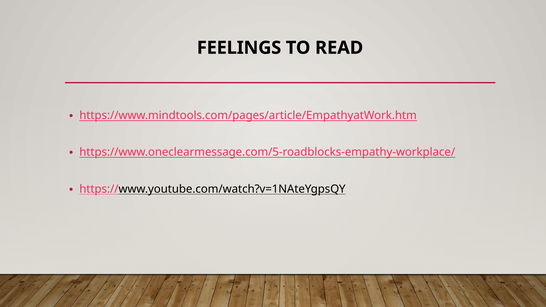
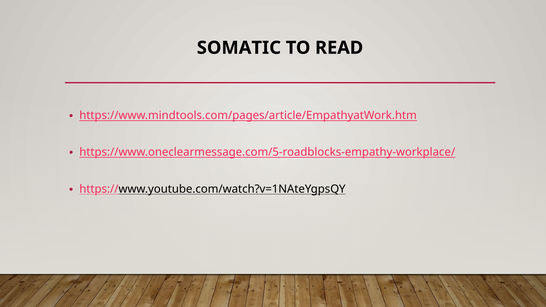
FEELINGS: FEELINGS -> SOMATIC (239, 48)
